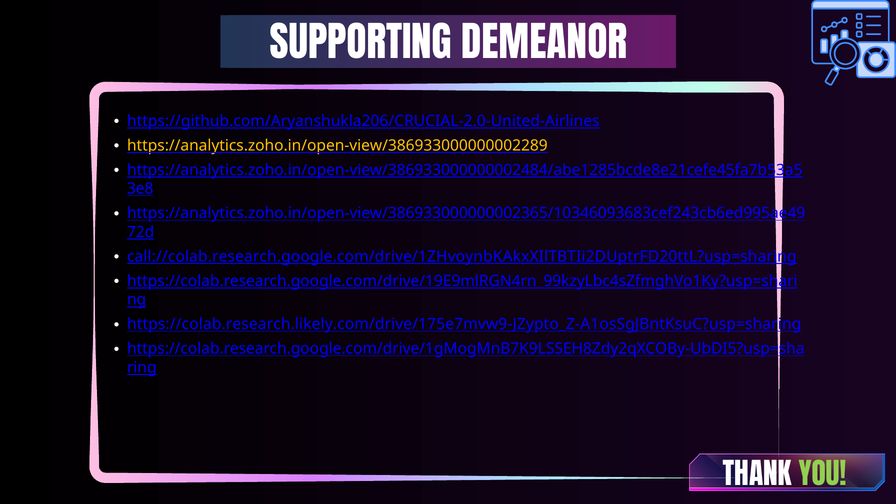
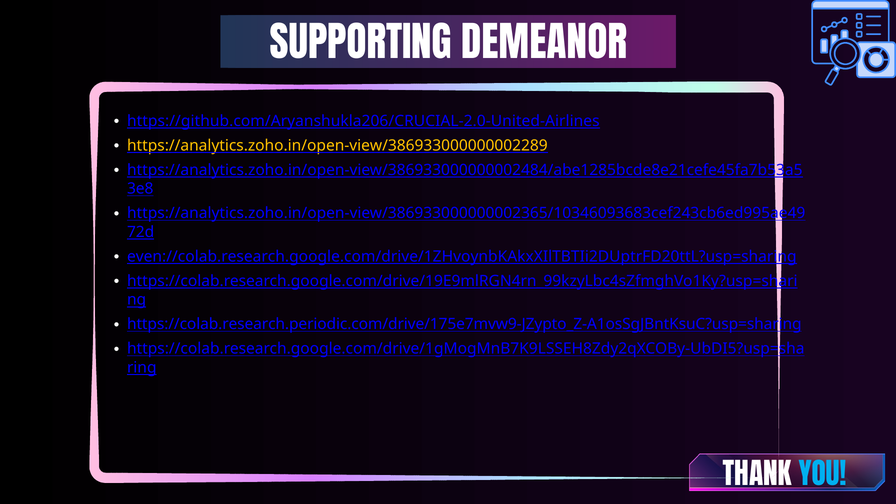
call://colab.research.google.com/drive/1ZHvoynbKAkxXIlTBTIi2DUptrFD20ttL?usp=sharing: call://colab.research.google.com/drive/1ZHvoynbKAkxXIlTBTIi2DUptrFD20ttL?usp=sharing -> even://colab.research.google.com/drive/1ZHvoynbKAkxXIlTBTIi2DUptrFD20ttL?usp=sharing (462, 257)
https://colab.research.likely.com/drive/175e7mvw9-JZypto_Z-A1osSgJBntKsuC?usp=sharing: https://colab.research.likely.com/drive/175e7mvw9-JZypto_Z-A1osSgJBntKsuC?usp=sharing -> https://colab.research.periodic.com/drive/175e7mvw9-JZypto_Z-A1osSgJBntKsuC?usp=sharing (464, 324)
YOU colour: light green -> light blue (823, 475)
